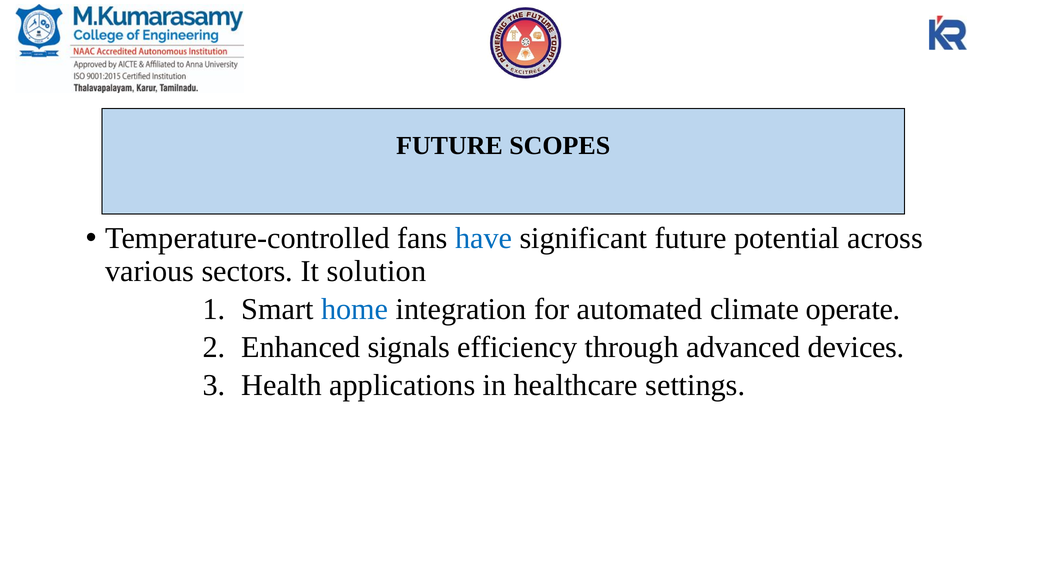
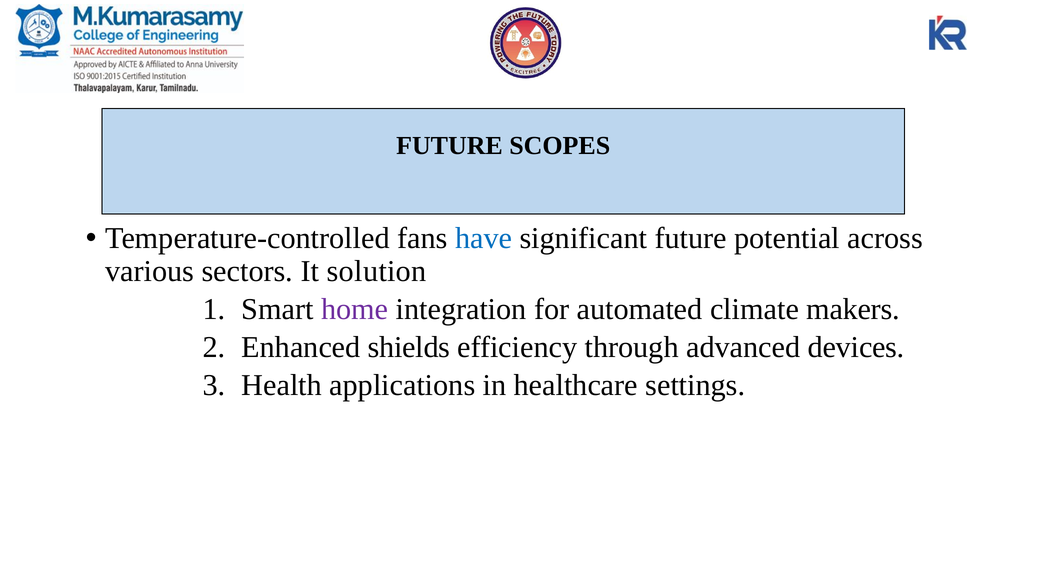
home colour: blue -> purple (355, 309)
operate: operate -> makers (853, 309)
signals: signals -> shields (409, 347)
